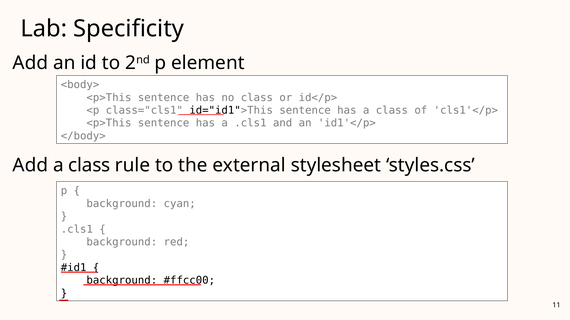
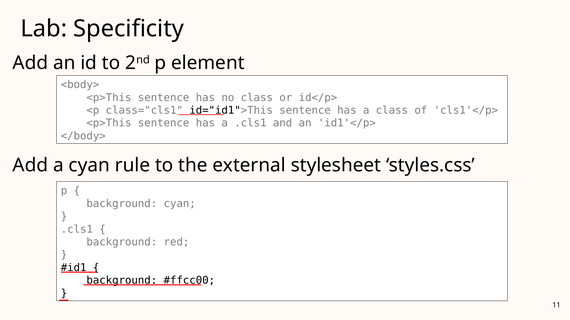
Add a class: class -> cyan (89, 166)
